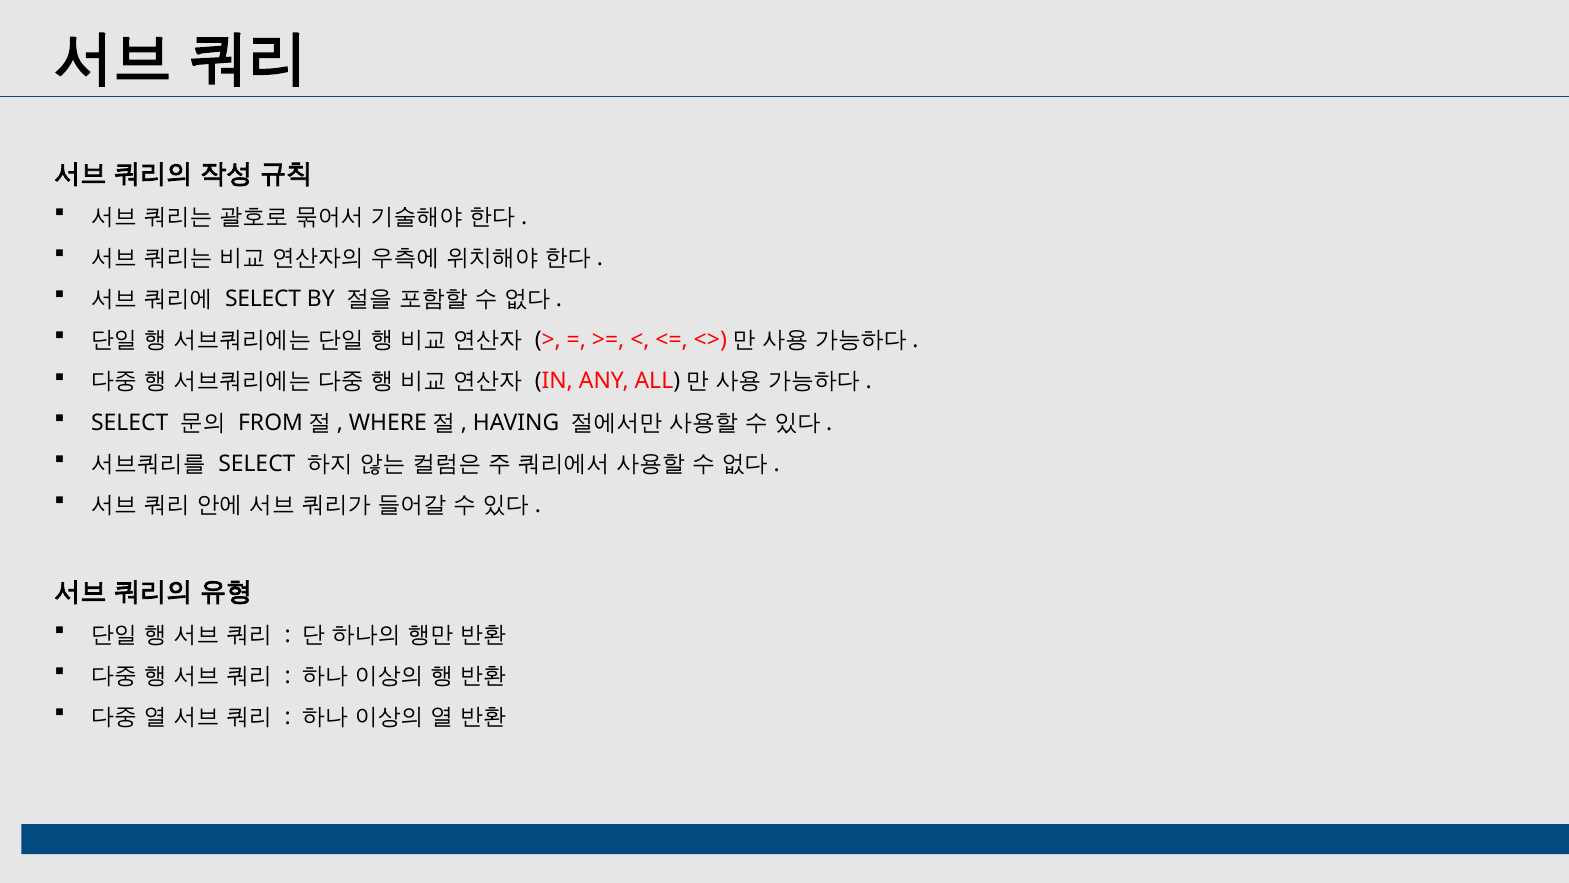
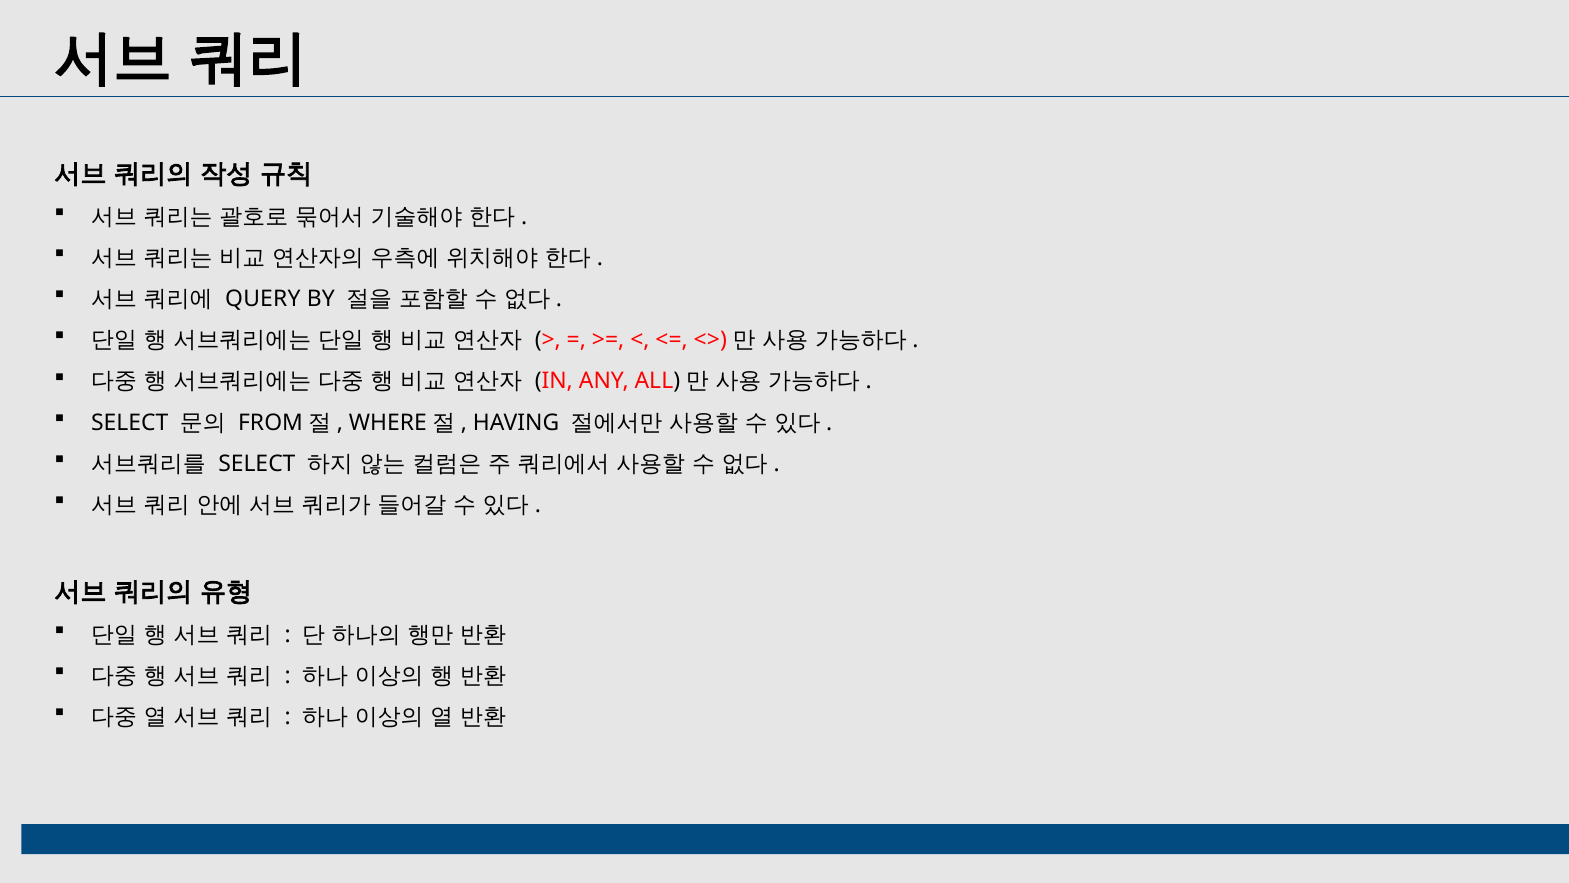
SELECT: SELECT -> QUERY (263, 299)
